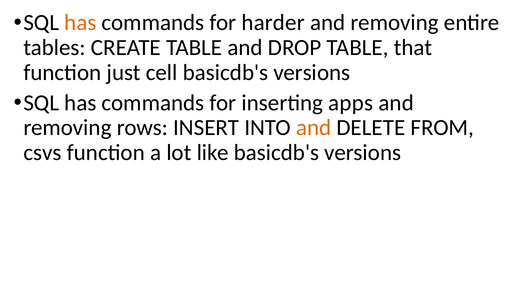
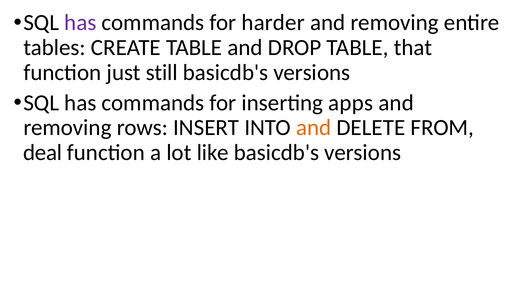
has colour: orange -> purple (80, 23)
cell: cell -> still (162, 72)
csvs: csvs -> deal (43, 152)
